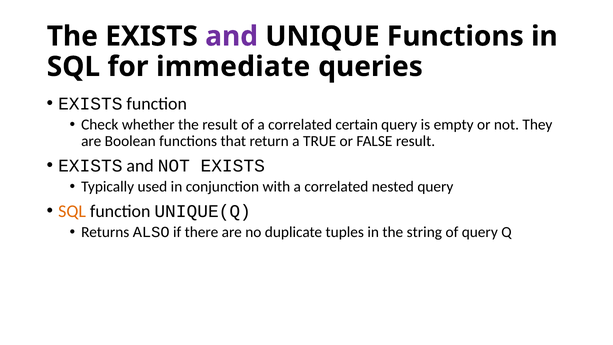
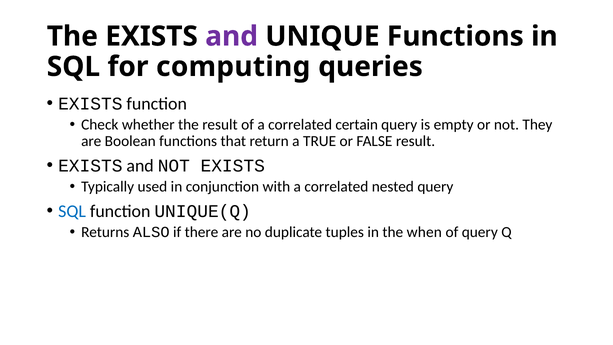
immediate: immediate -> computing (233, 67)
SQL colour: orange -> blue (72, 211)
string: string -> when (424, 232)
